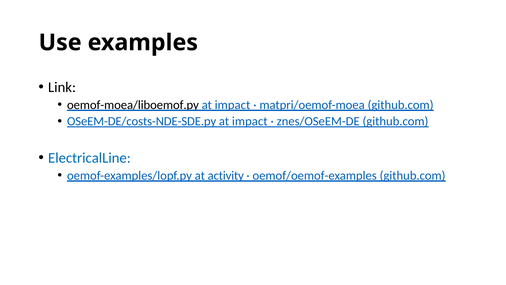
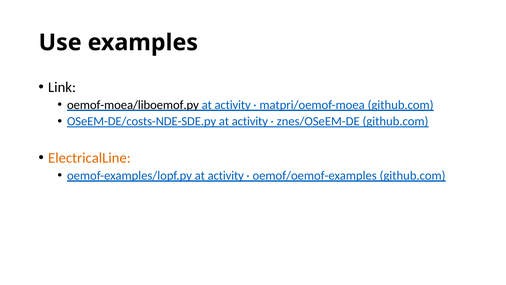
impact: impact -> activity (233, 105)
impact: impact -> activity (250, 121)
ElectricalLine colour: blue -> orange (89, 158)
